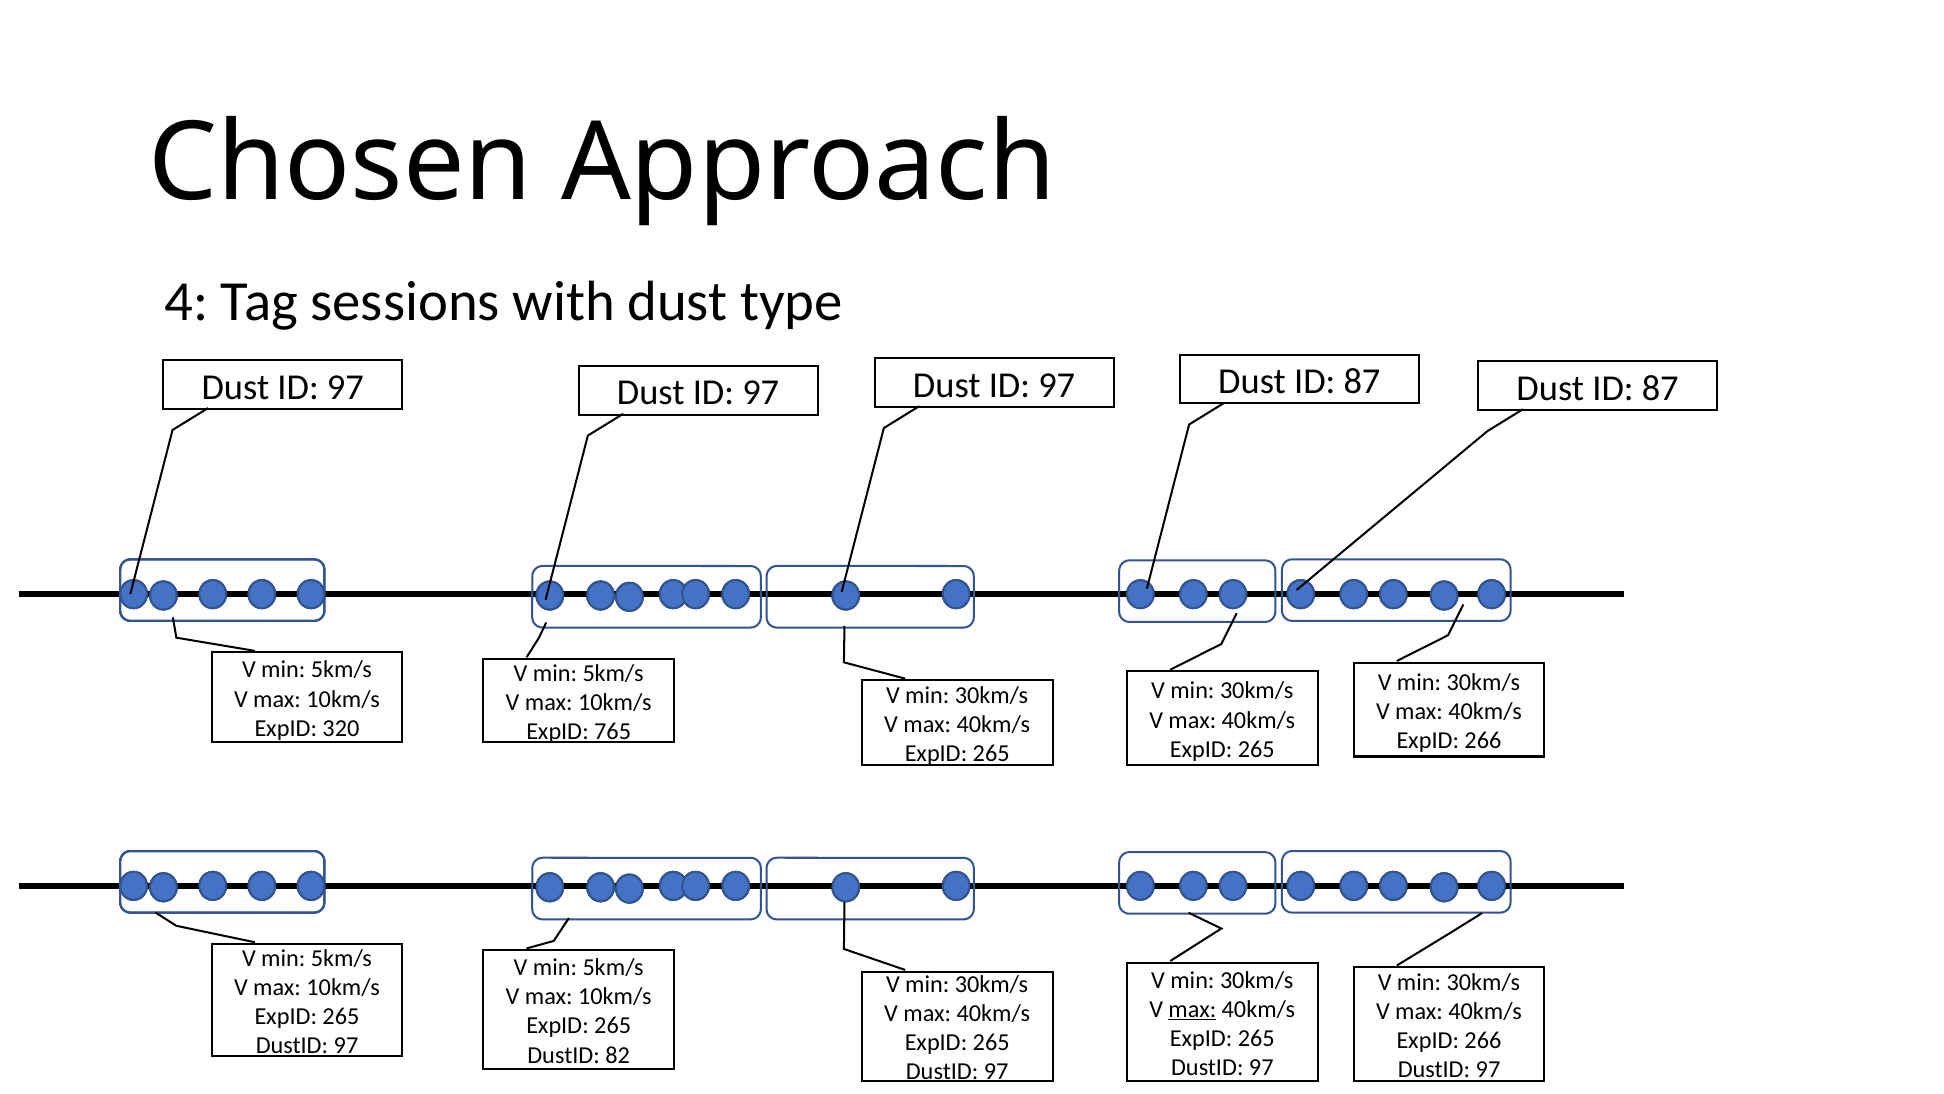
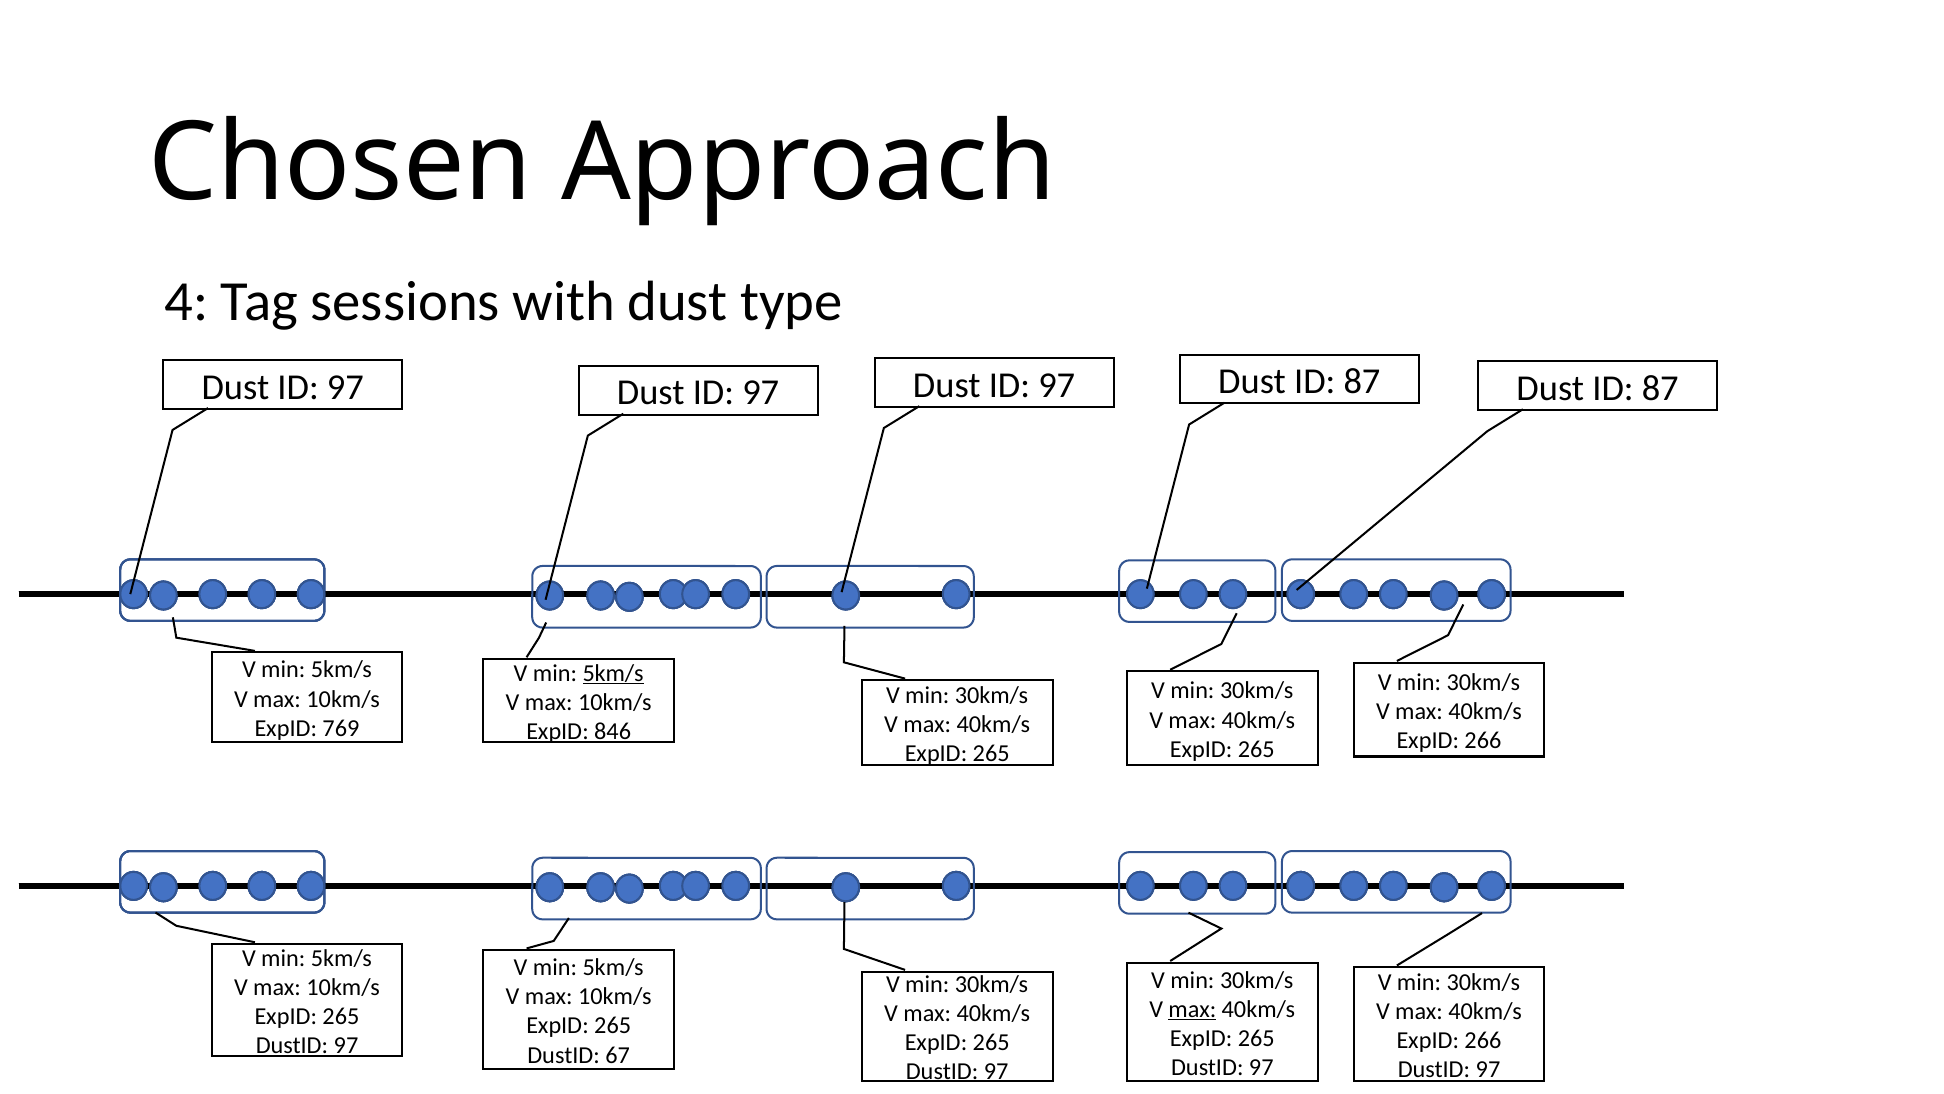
5km/s underline: none -> present (613, 673)
320: 320 -> 769 (341, 728)
765: 765 -> 846 (613, 731)
82: 82 -> 67 (618, 1055)
